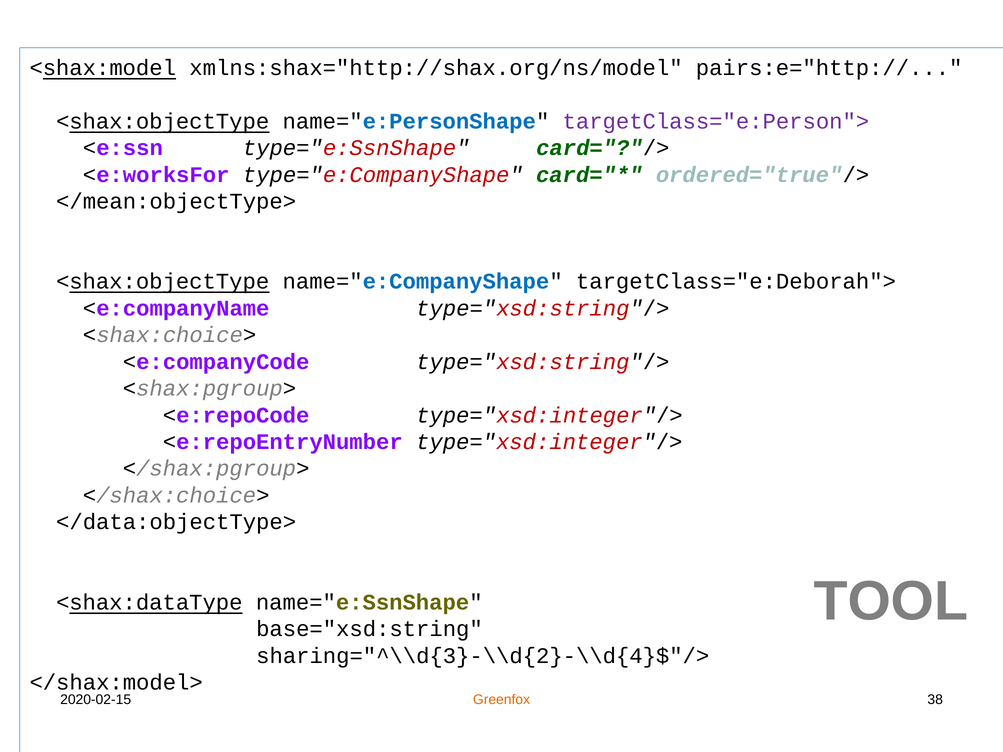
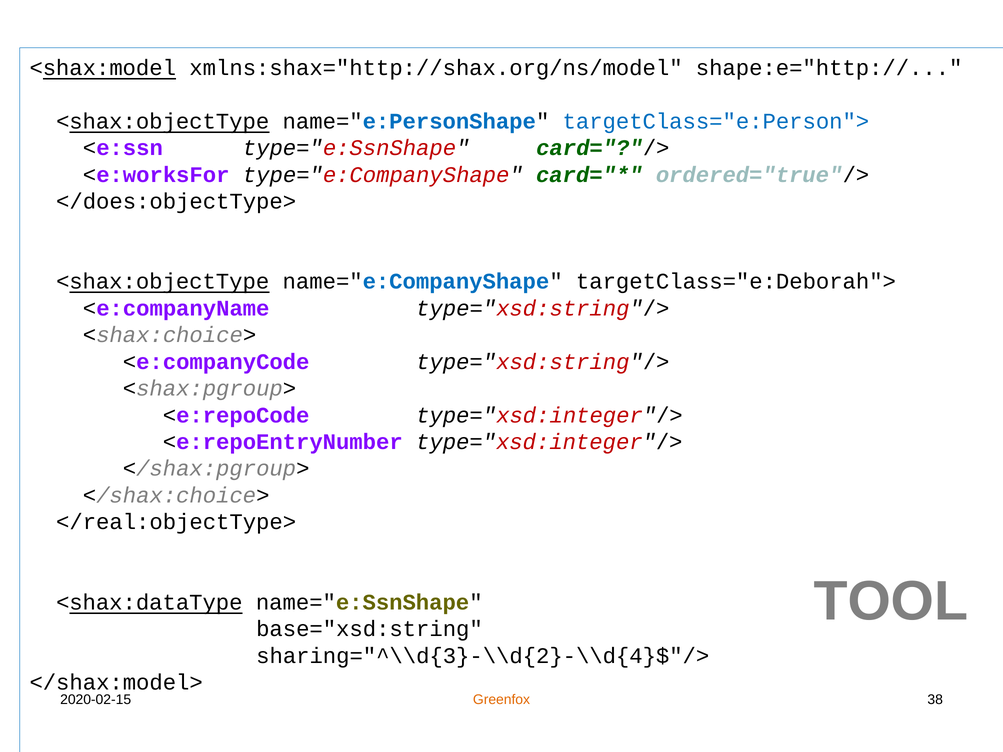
pairs:e="http://: pairs:e="http:// -> shape:e="http:// (829, 68)
targetClass="e:Person"> colour: purple -> blue (716, 121)
</mean:objectType>: </mean:objectType> -> </does:objectType> (176, 201)
</data:objectType>: </data:objectType> -> </real:objectType> (176, 522)
